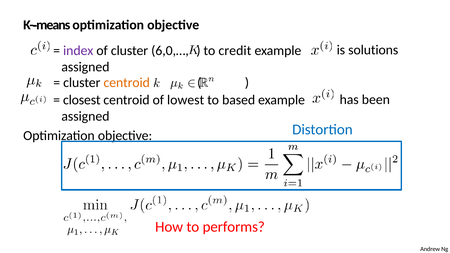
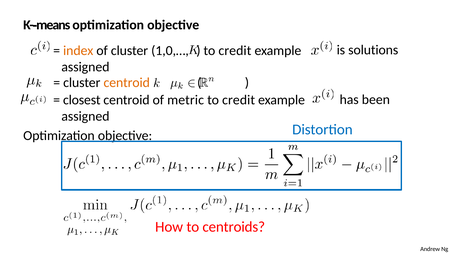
index colour: purple -> orange (78, 51)
6,0,…: 6,0,… -> 1,0,… (170, 51)
lowest: lowest -> metric (186, 100)
based: based -> credit (239, 100)
performs: performs -> centroids (234, 227)
